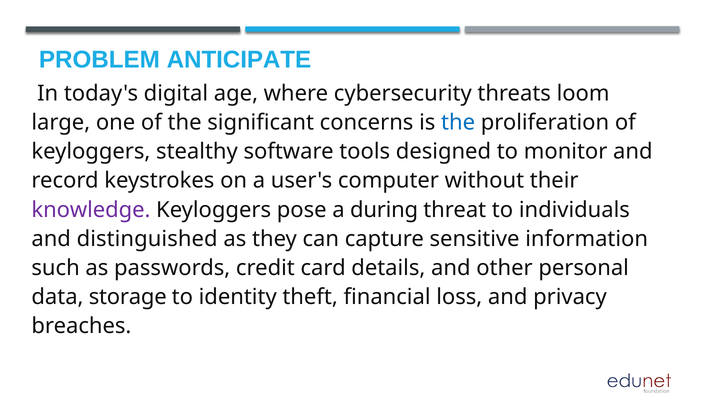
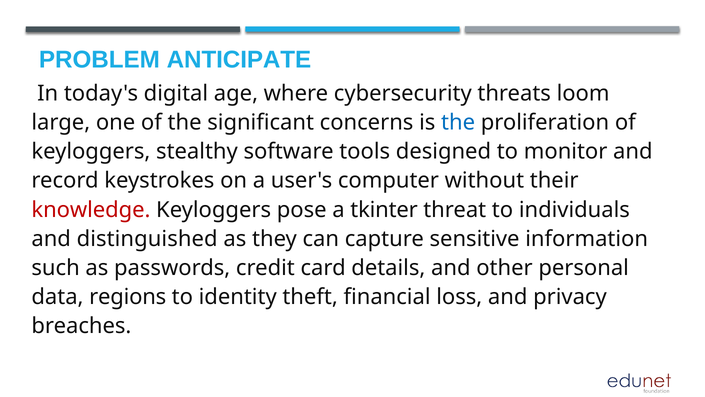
knowledge colour: purple -> red (91, 210)
during: during -> tkinter (384, 210)
storage: storage -> regions (128, 297)
